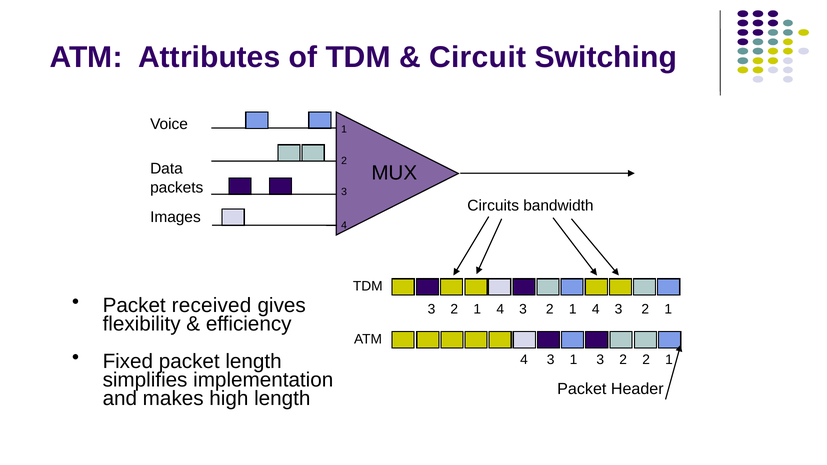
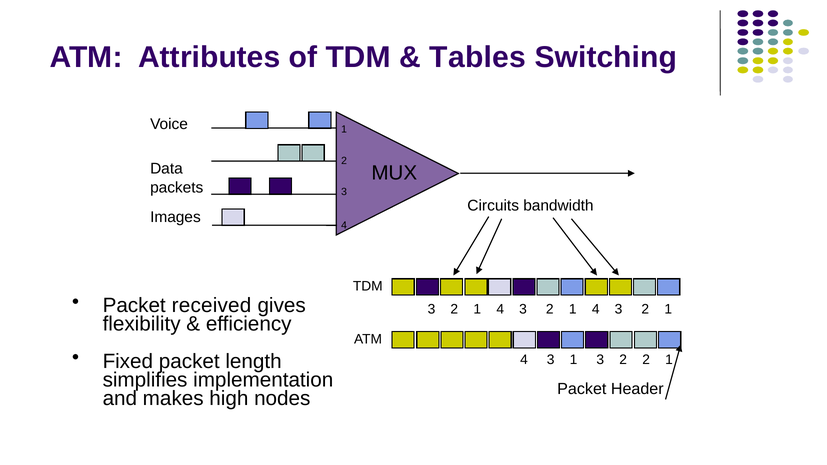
Circuit: Circuit -> Tables (478, 57)
high length: length -> nodes (282, 399)
